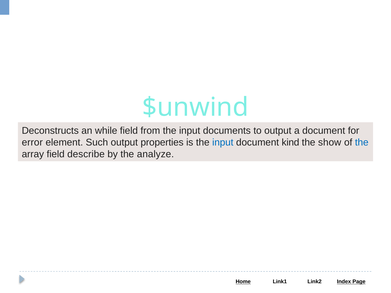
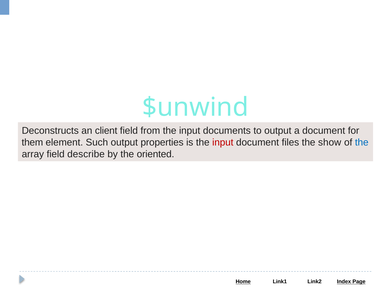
while: while -> client (106, 131)
error: error -> them (32, 143)
input colour: blue -> red (223, 143)
kind: kind -> files (290, 143)
analyze: analyze -> oriented (156, 154)
